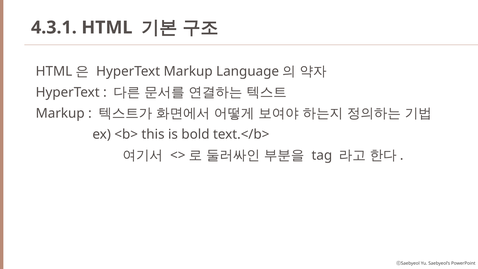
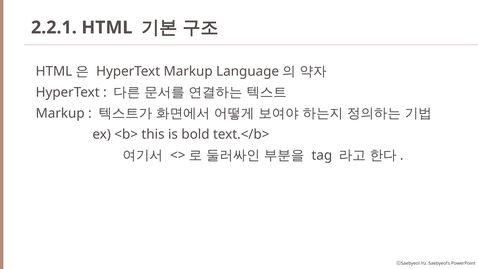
4.3.1: 4.3.1 -> 2.2.1 (54, 28)
